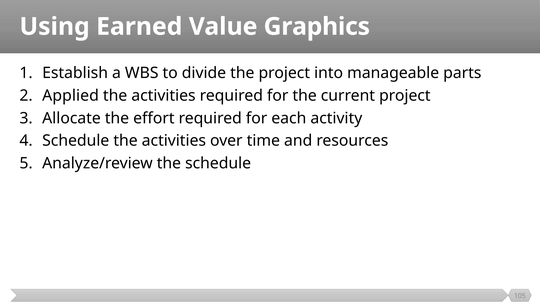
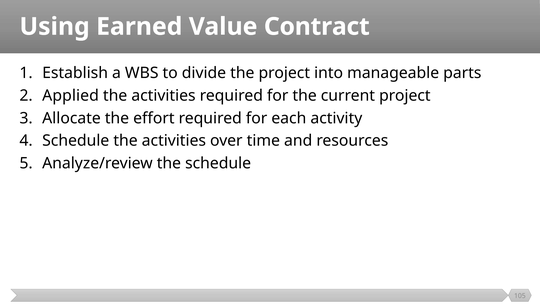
Graphics: Graphics -> Contract (317, 27)
